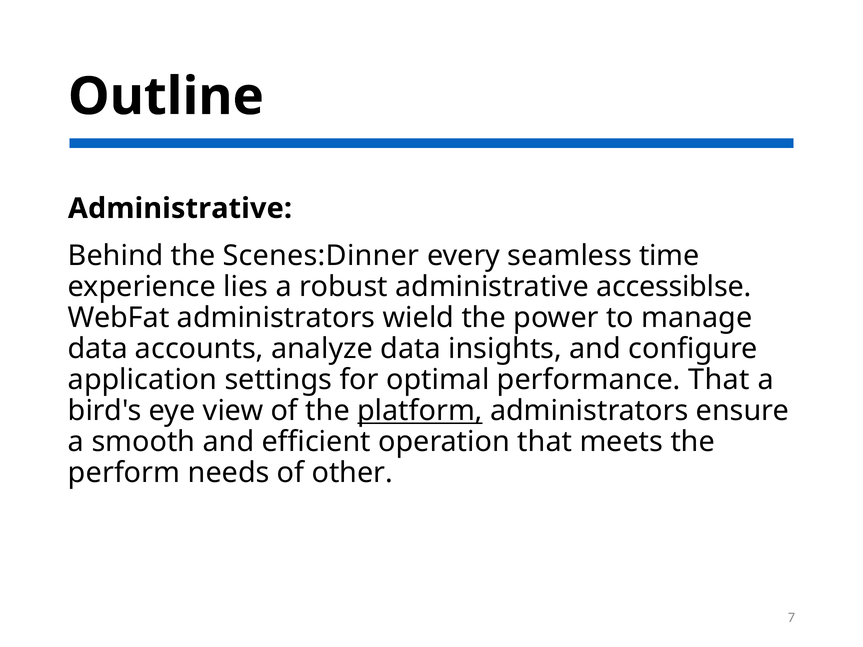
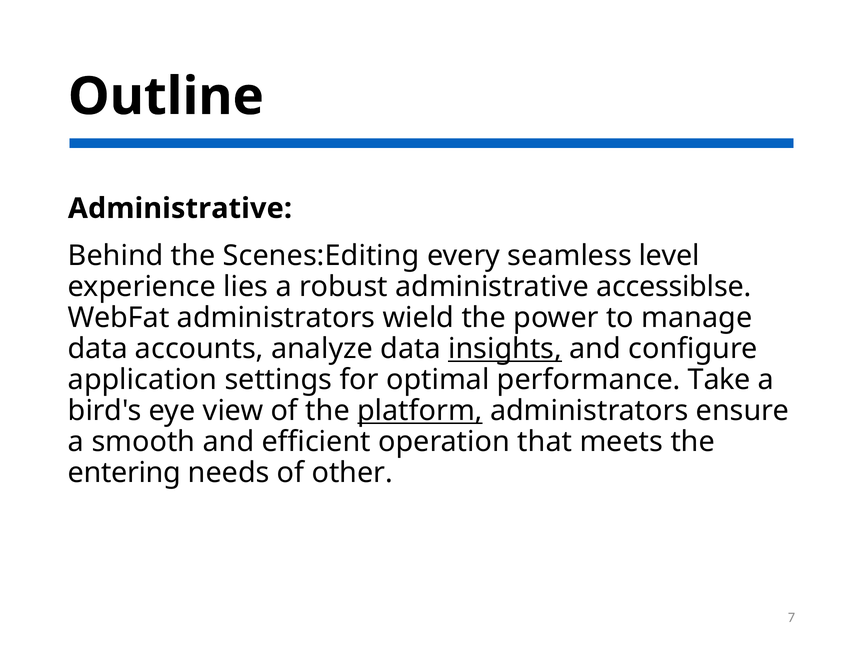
Scenes:Dinner: Scenes:Dinner -> Scenes:Editing (321, 256)
time: time -> level (669, 256)
insights underline: none -> present (505, 349)
performance That: That -> Take (719, 380)
perform: perform -> entering (124, 473)
